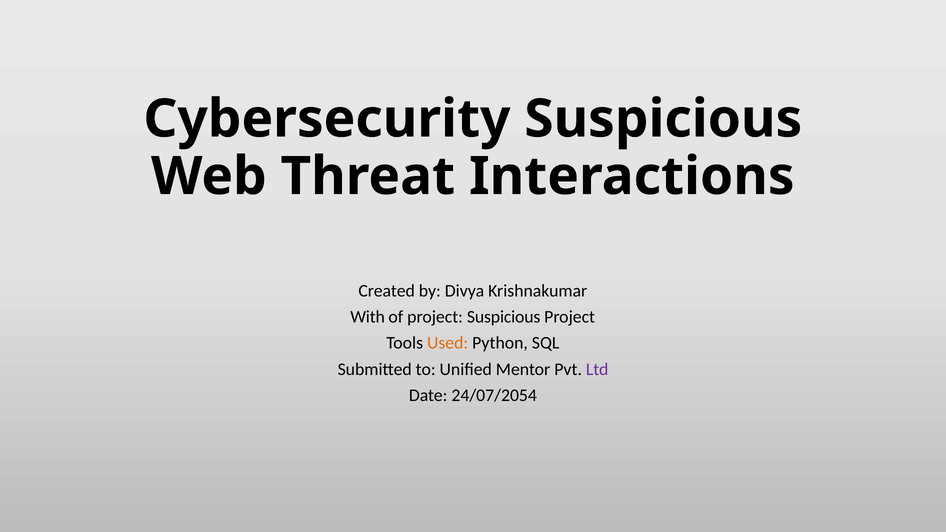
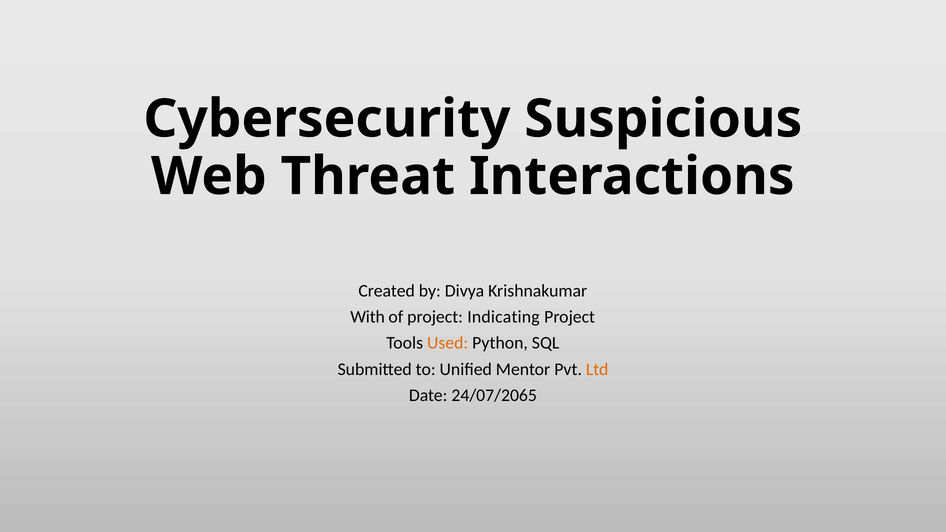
project Suspicious: Suspicious -> Indicating (503, 317)
Ltd colour: purple -> orange (597, 369)
24/07/2054: 24/07/2054 -> 24/07/2065 (494, 395)
